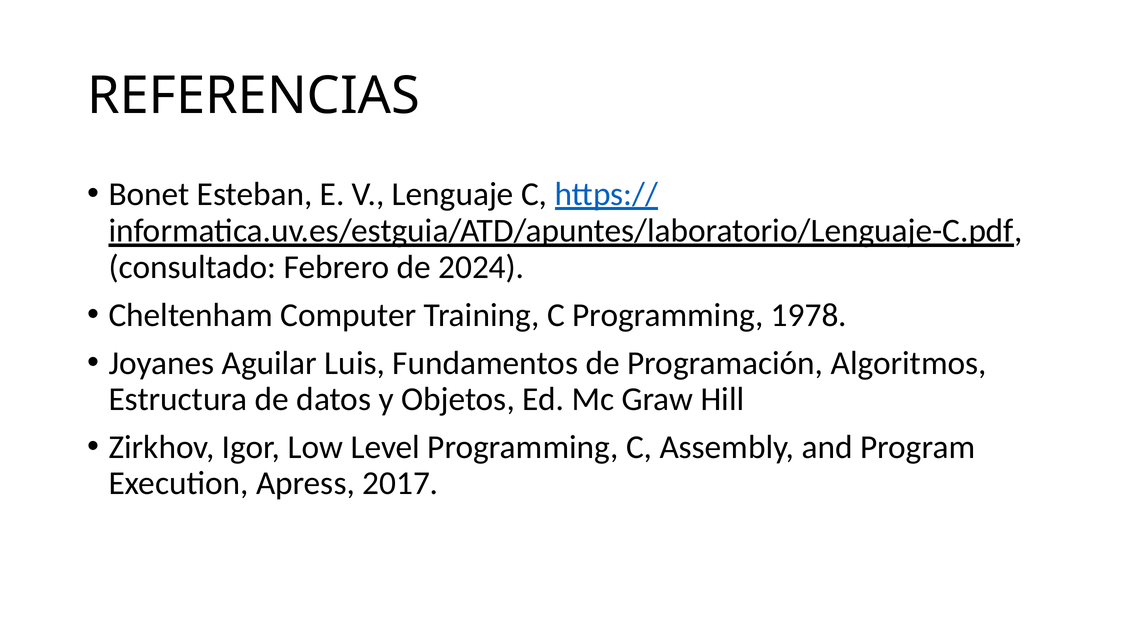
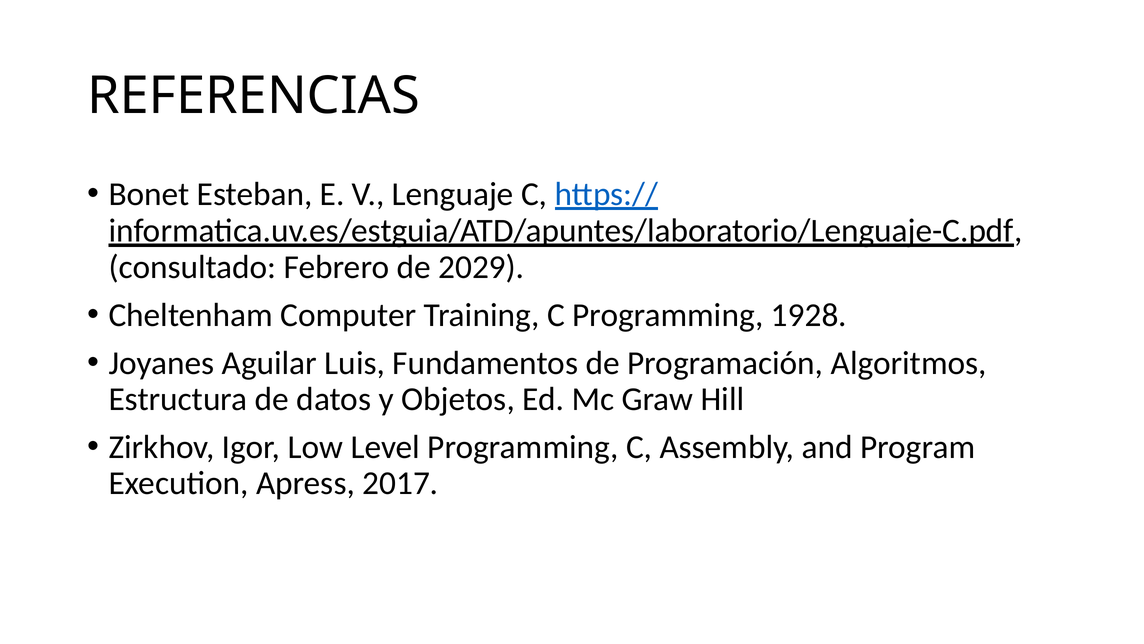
2024: 2024 -> 2029 (481, 267)
1978: 1978 -> 1928 (809, 315)
